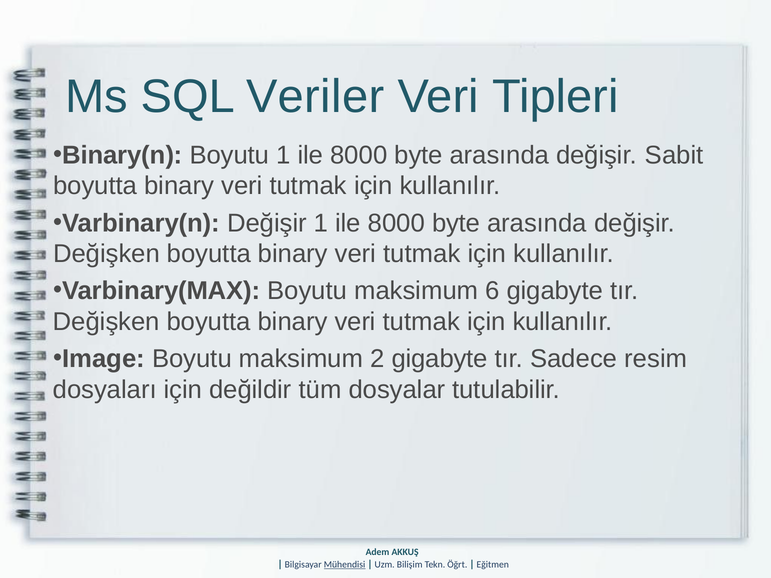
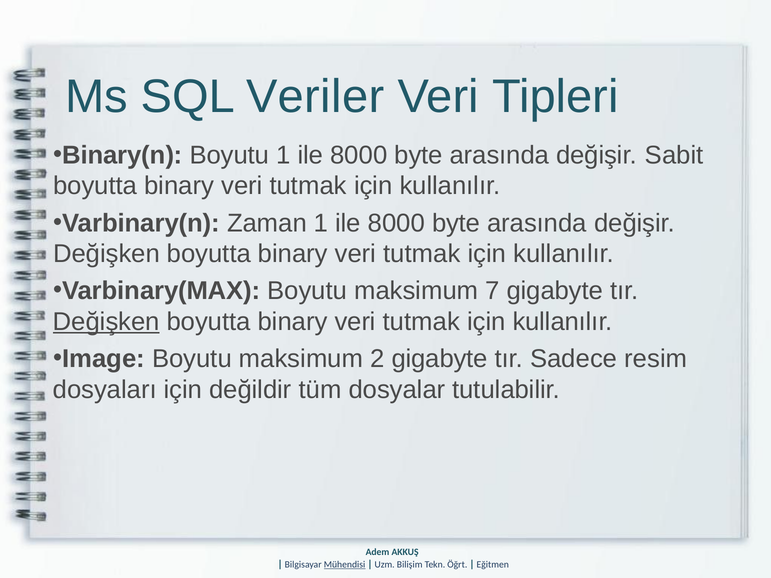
Varbinary(n Değişir: Değişir -> Zaman (267, 223)
6: 6 -> 7 (493, 291)
Değişken underline: none -> present (106, 322)
